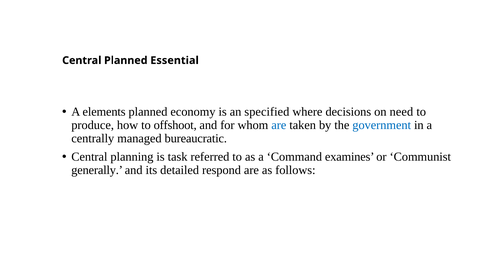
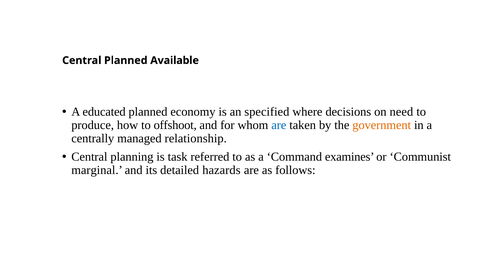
Essential: Essential -> Available (175, 60)
elements: elements -> educated (104, 112)
government colour: blue -> orange (382, 125)
bureaucratic: bureaucratic -> relationship (196, 139)
generally: generally -> marginal (97, 170)
respond: respond -> hazards (221, 170)
